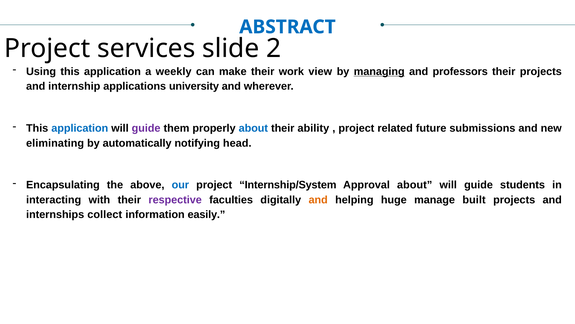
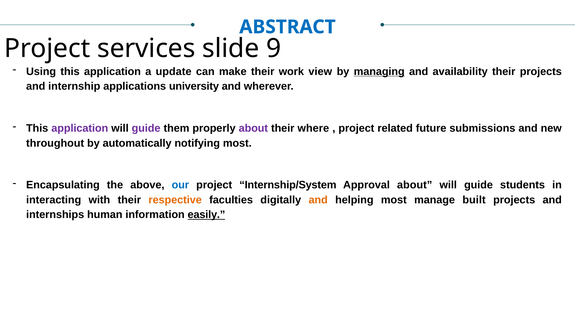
2: 2 -> 9 (274, 48)
weekly: weekly -> update (174, 71)
professors: professors -> availability (460, 71)
application colour: blue -> purple (80, 128)
about colour: blue -> purple (253, 128)
ability: ability -> where (313, 128)
eliminating: eliminating -> throughout (55, 143)
notifying head: head -> most (237, 143)
respective colour: purple -> orange (175, 199)
helping huge: huge -> most (394, 199)
collect: collect -> human (105, 214)
easily underline: none -> present (206, 214)
